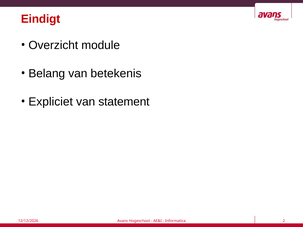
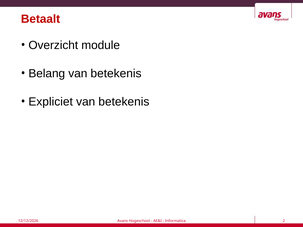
Eindigt: Eindigt -> Betaalt (41, 19)
statement: statement -> betekenis (124, 102)
